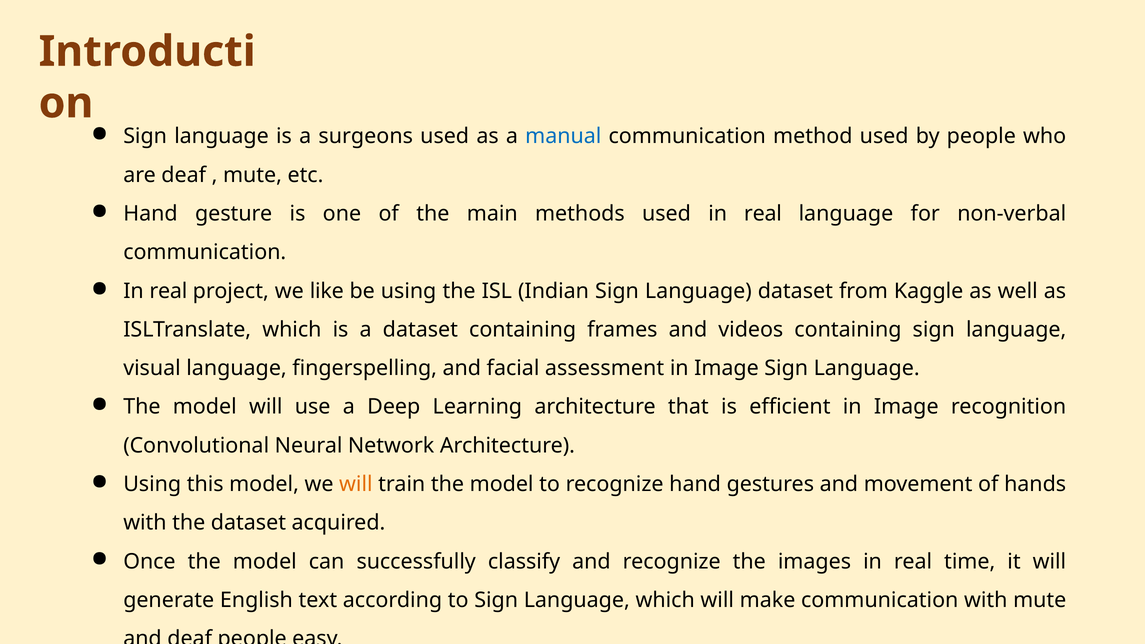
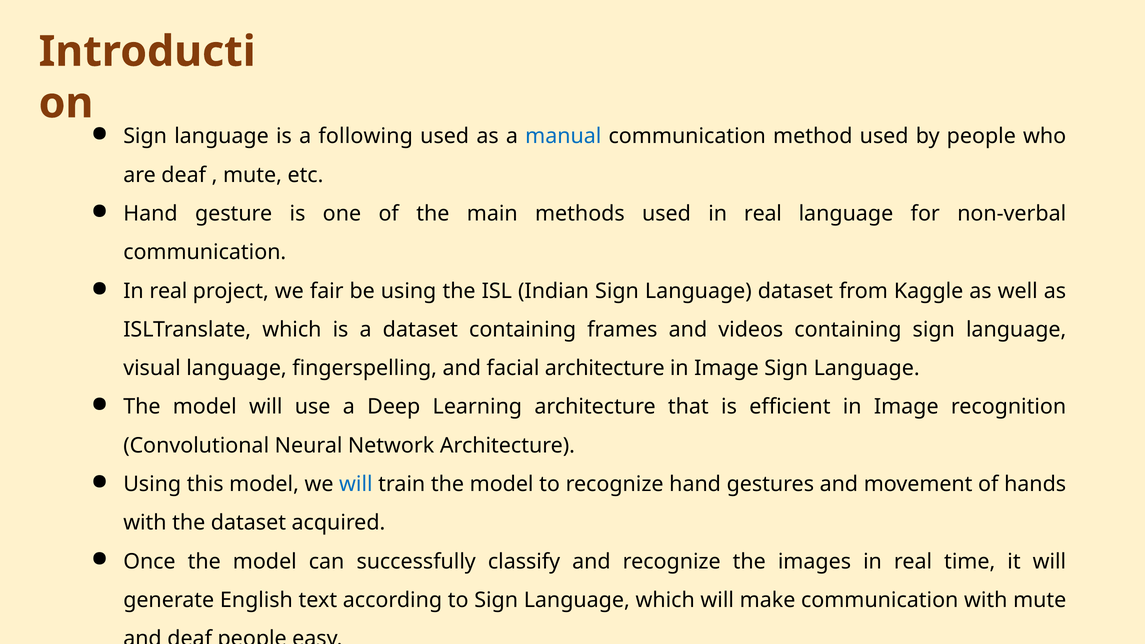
surgeons: surgeons -> following (366, 136)
like: like -> fair (327, 291)
facial assessment: assessment -> architecture (605, 368)
will colour: orange -> blue (356, 484)
